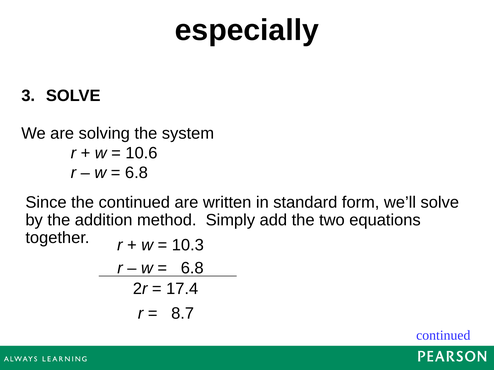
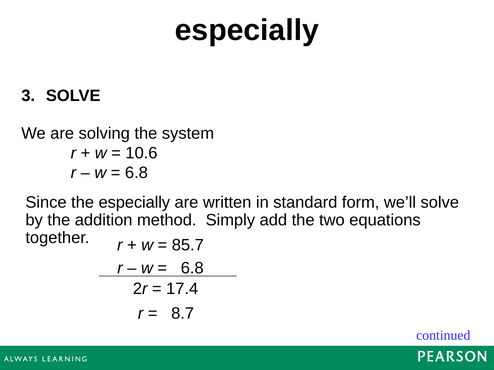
the continued: continued -> especially (134, 203)
10.3: 10.3 -> 85.7 (188, 245)
